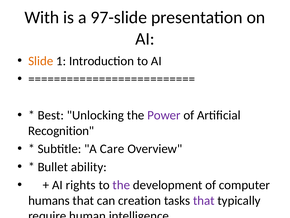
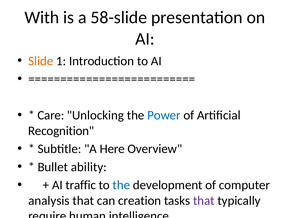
97-slide: 97-slide -> 58-slide (119, 17)
Best: Best -> Care (51, 115)
Power colour: purple -> blue (164, 115)
A Care: Care -> Here (112, 149)
AI rights: rights -> traffic (81, 185)
the colour: purple -> blue (121, 185)
humans: humans -> analysis (49, 200)
